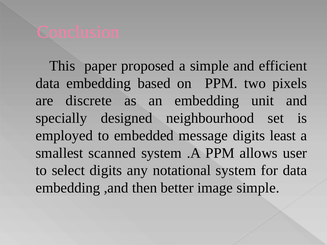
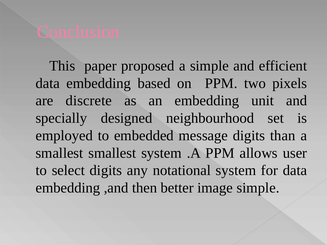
least: least -> than (283, 136)
smallest scanned: scanned -> smallest (112, 153)
